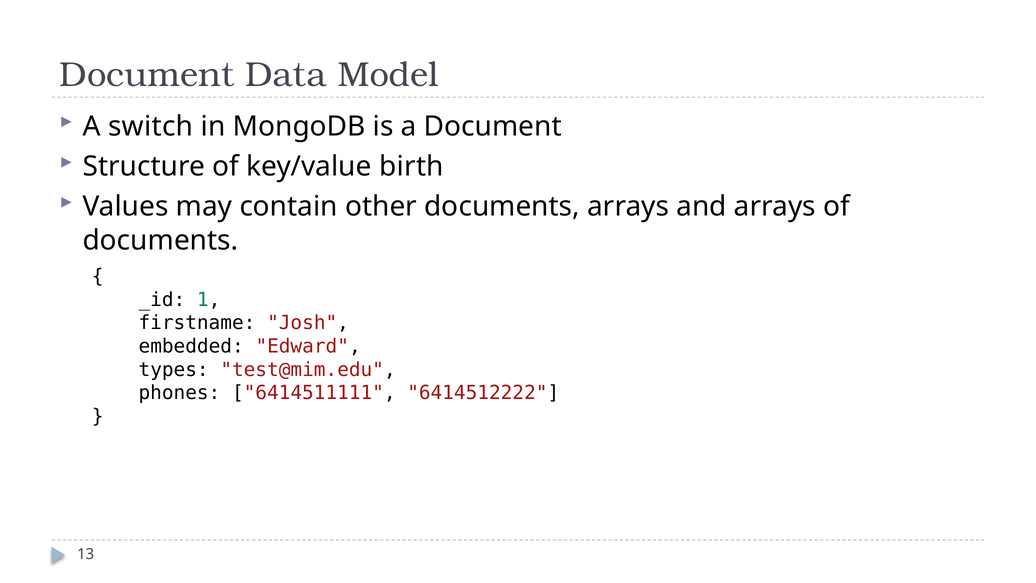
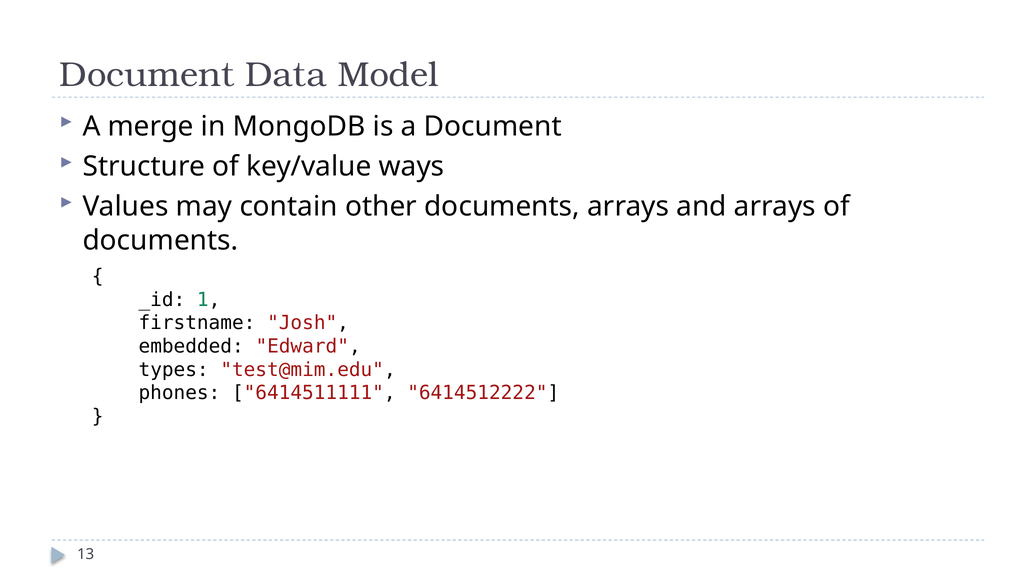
switch: switch -> merge (151, 126)
birth: birth -> ways (412, 166)
